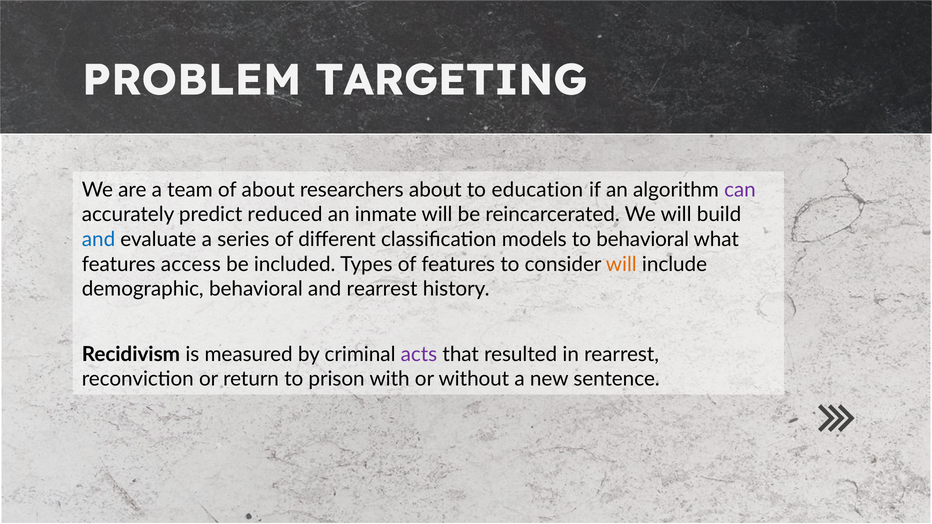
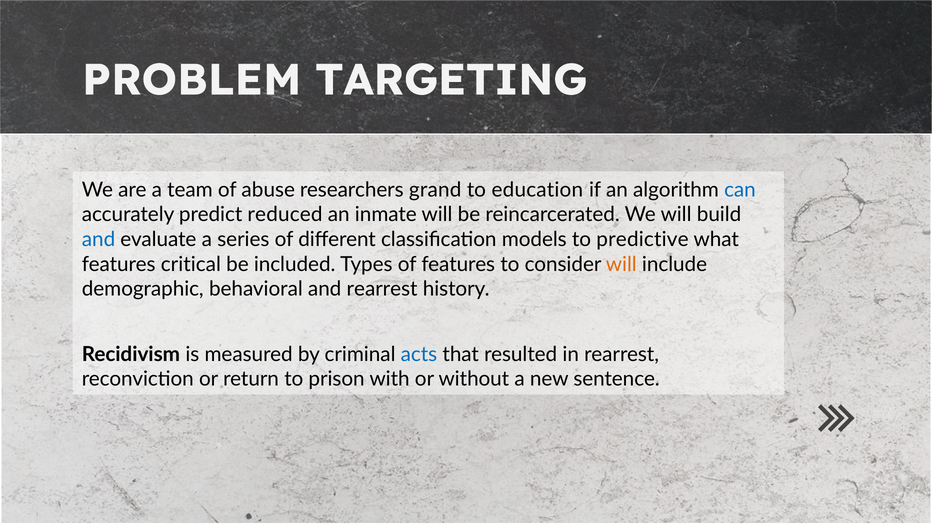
of about: about -> abuse (268, 190)
researchers about: about -> grand (435, 190)
can colour: purple -> blue (740, 190)
to behavioral: behavioral -> predictive (642, 240)
access: access -> critical (191, 264)
acts colour: purple -> blue (419, 354)
